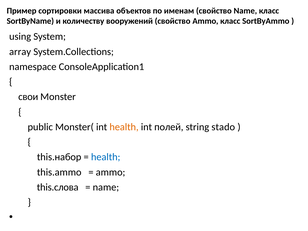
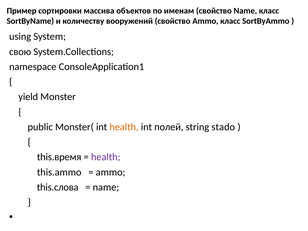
array: array -> свою (20, 52)
свои: свои -> yield (28, 97)
this.набор: this.набор -> this.время (59, 157)
health colour: blue -> purple (106, 157)
